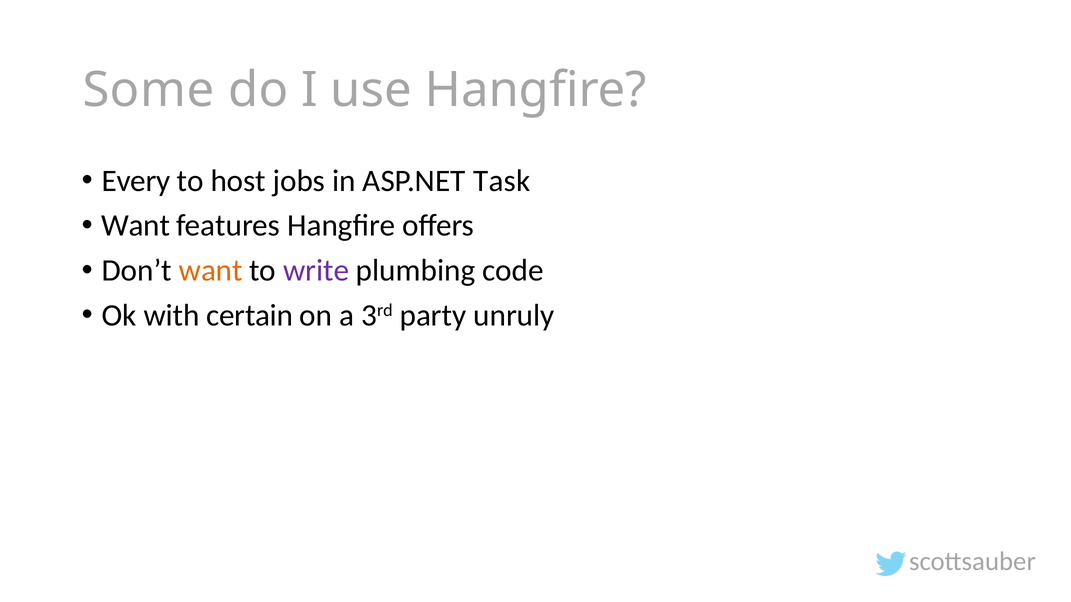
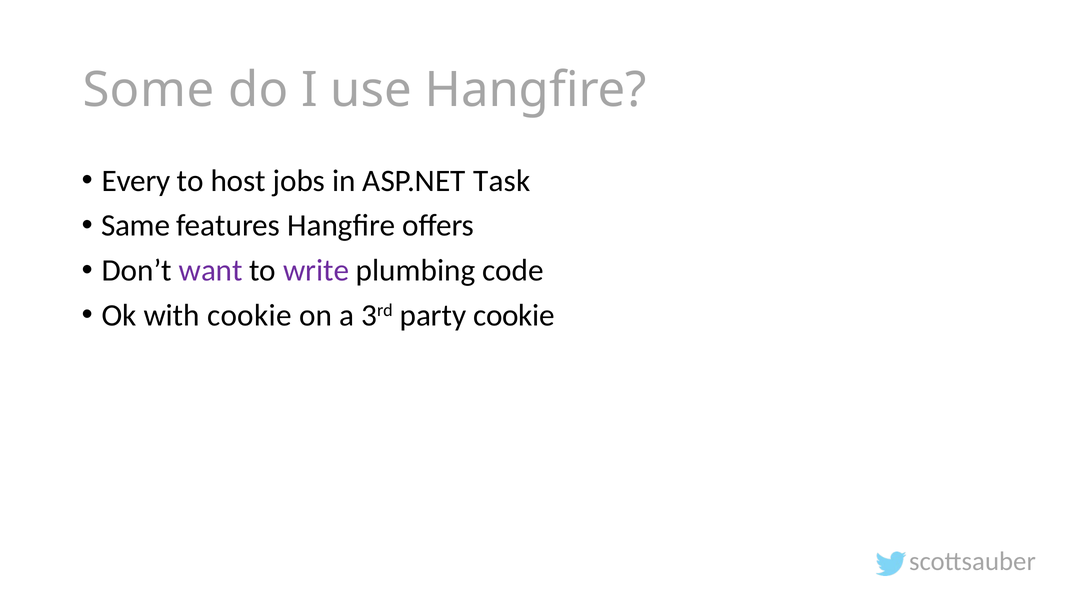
Want: Want -> Same (136, 226)
want colour: orange -> purple (211, 271)
with certain: certain -> cookie (249, 316)
party unruly: unruly -> cookie (514, 316)
